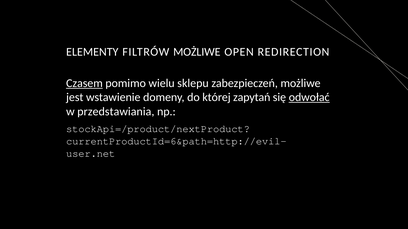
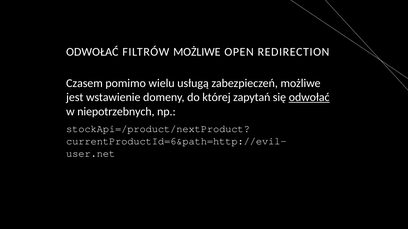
ELEMENTY: ELEMENTY -> ODWOŁAĆ (92, 52)
Czasem underline: present -> none (84, 83)
sklepu: sklepu -> usługą (193, 83)
przedstawiania: przedstawiania -> niepotrzebnych (116, 112)
